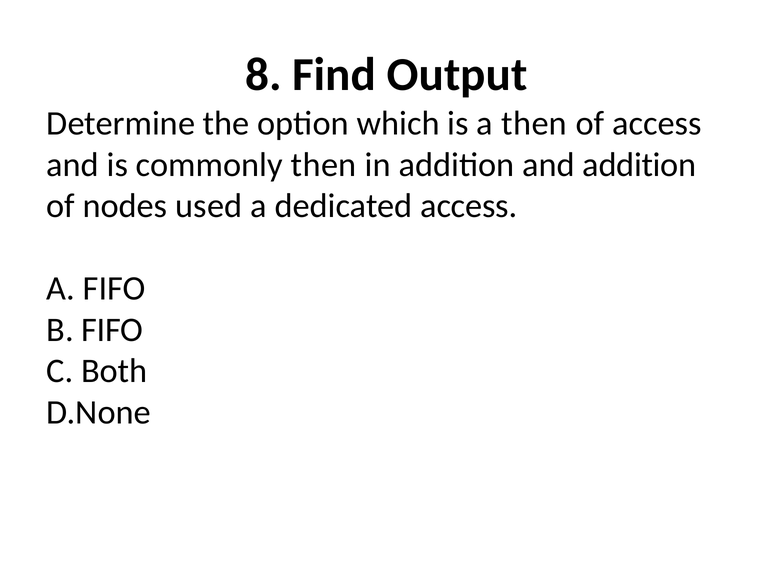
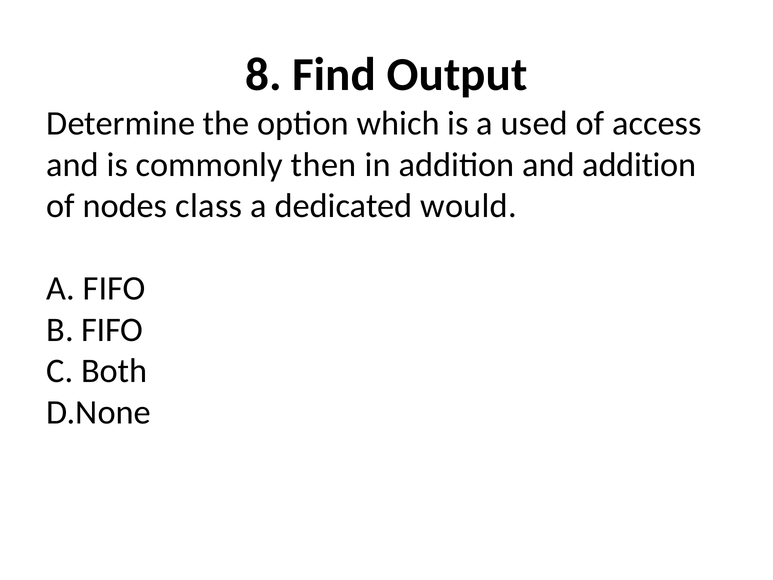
a then: then -> used (534, 124)
used: used -> class (209, 206)
dedicated access: access -> would (469, 206)
